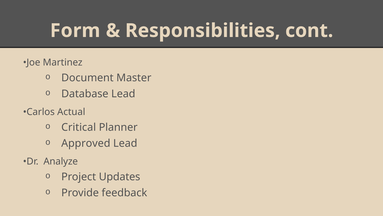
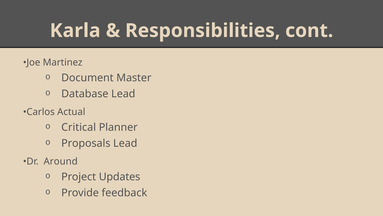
Form: Form -> Karla (75, 31)
Approved: Approved -> Proposals (86, 143)
Analyze: Analyze -> Around (61, 161)
